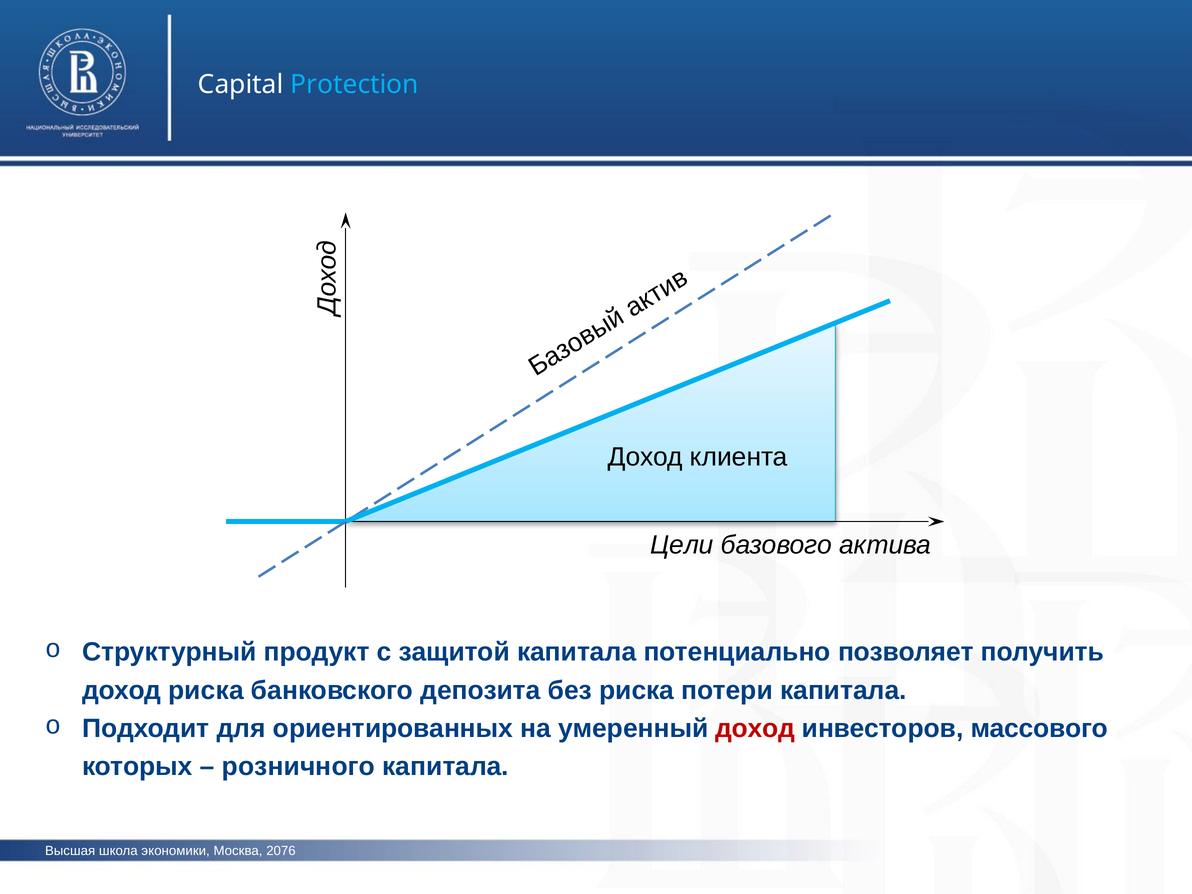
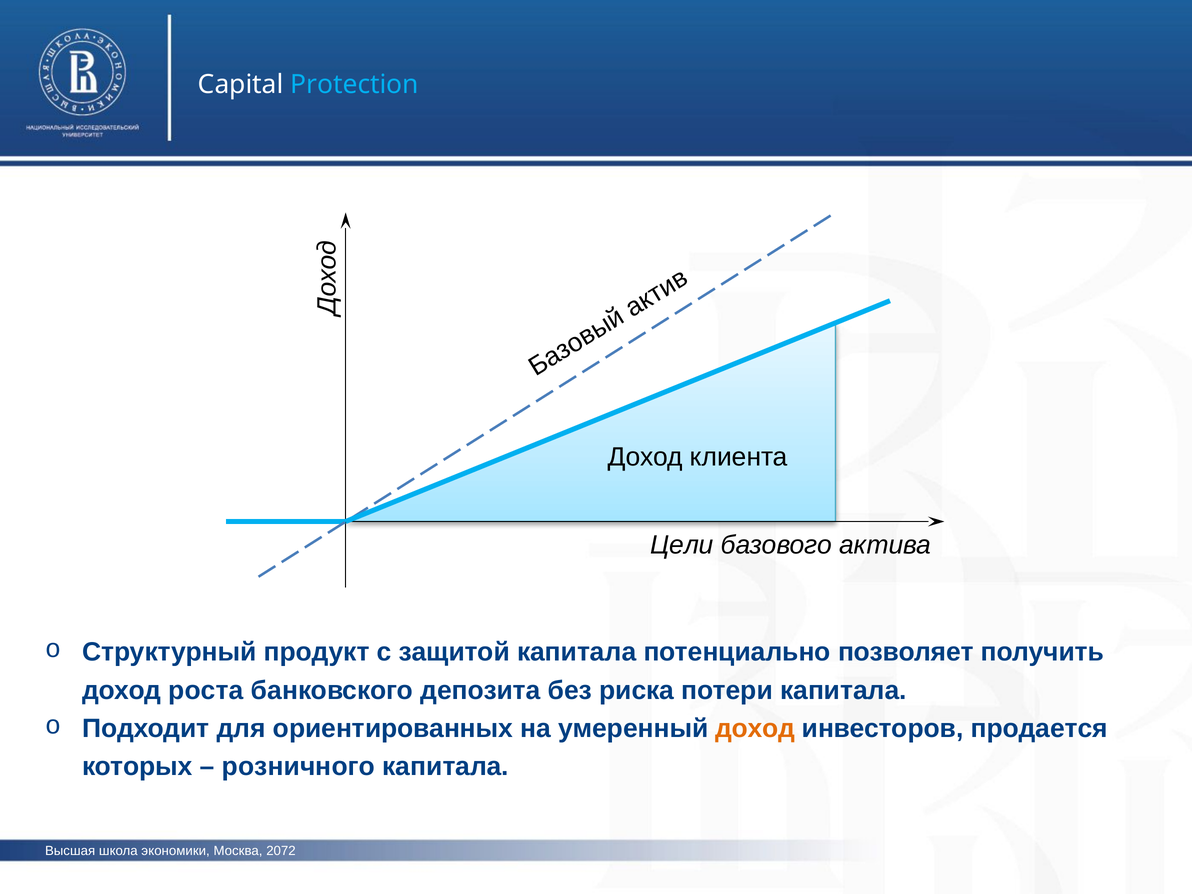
доход риска: риска -> роста (206, 690)
доход colour: red -> orange (755, 728)
массового: массового -> продается (1039, 728)
2076: 2076 -> 2072 (281, 851)
